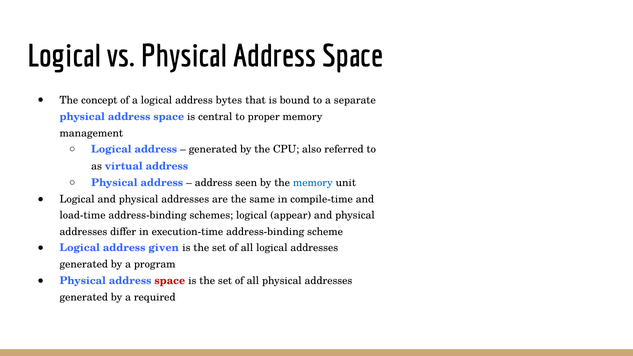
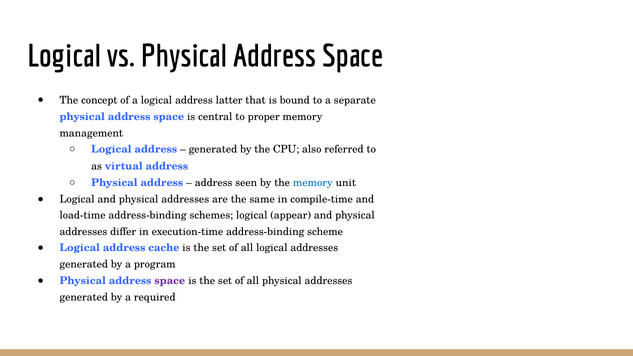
bytes: bytes -> latter (229, 100)
given: given -> cache (164, 248)
space colour: red -> purple (170, 281)
